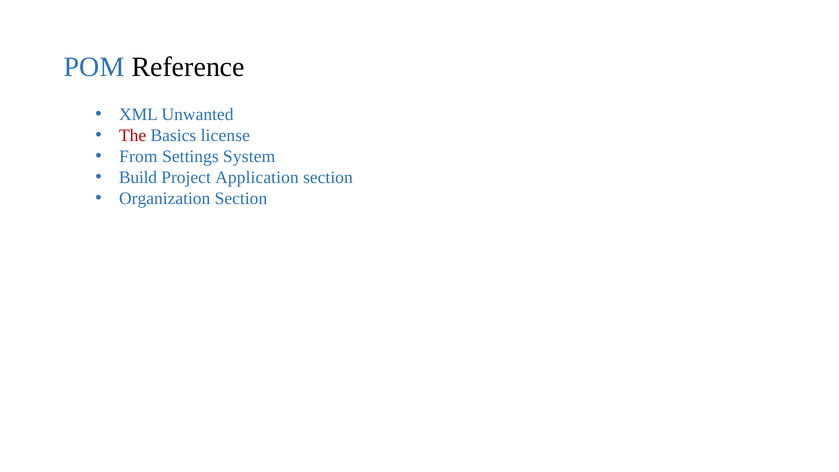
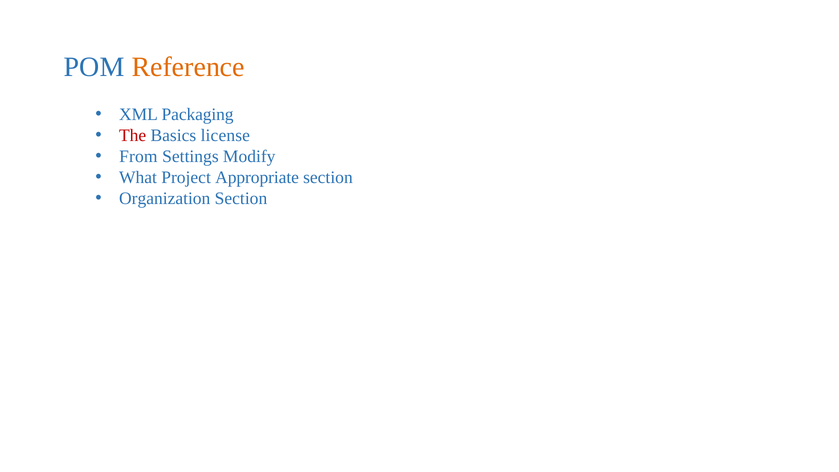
Reference colour: black -> orange (188, 67)
Unwanted: Unwanted -> Packaging (198, 115)
System: System -> Modify (249, 156)
Build: Build -> What (138, 177)
Application: Application -> Appropriate (257, 177)
